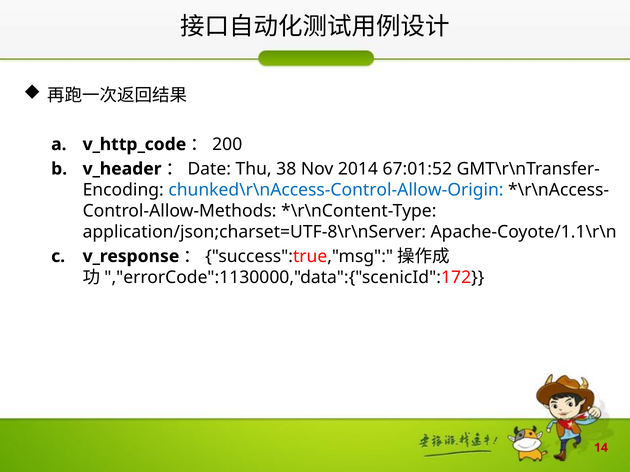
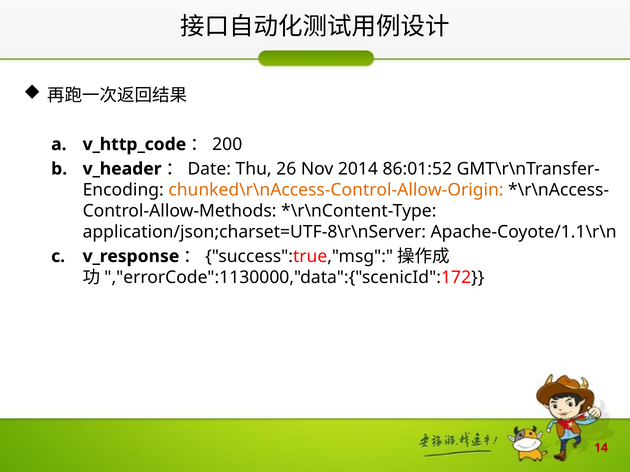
38: 38 -> 26 (286, 169)
67:01:52: 67:01:52 -> 86:01:52 (417, 169)
chunked\r\nAccess-Control-Allow-Origin colour: blue -> orange (336, 190)
